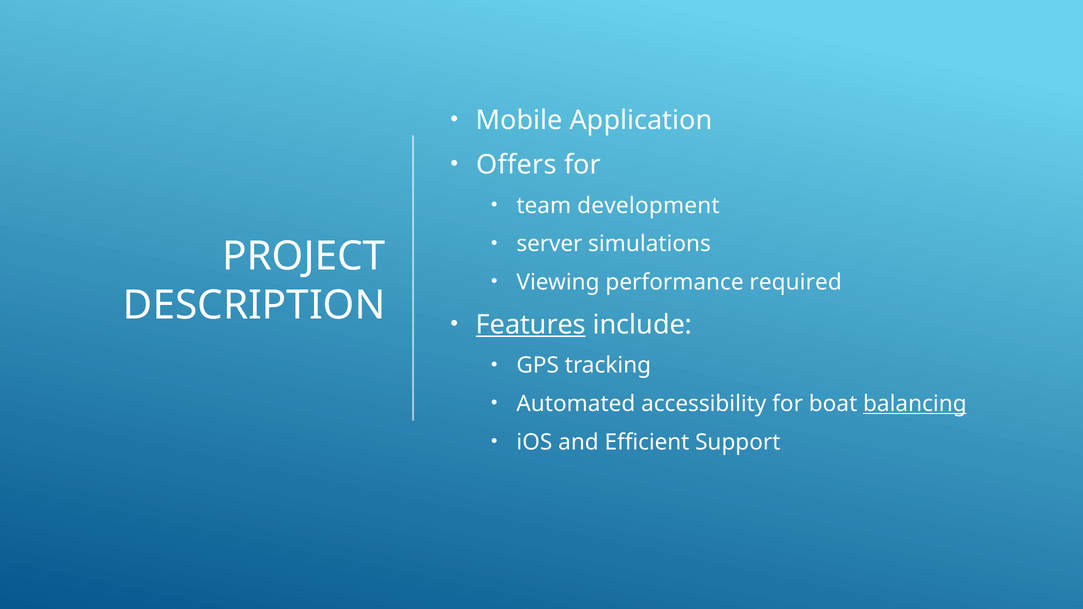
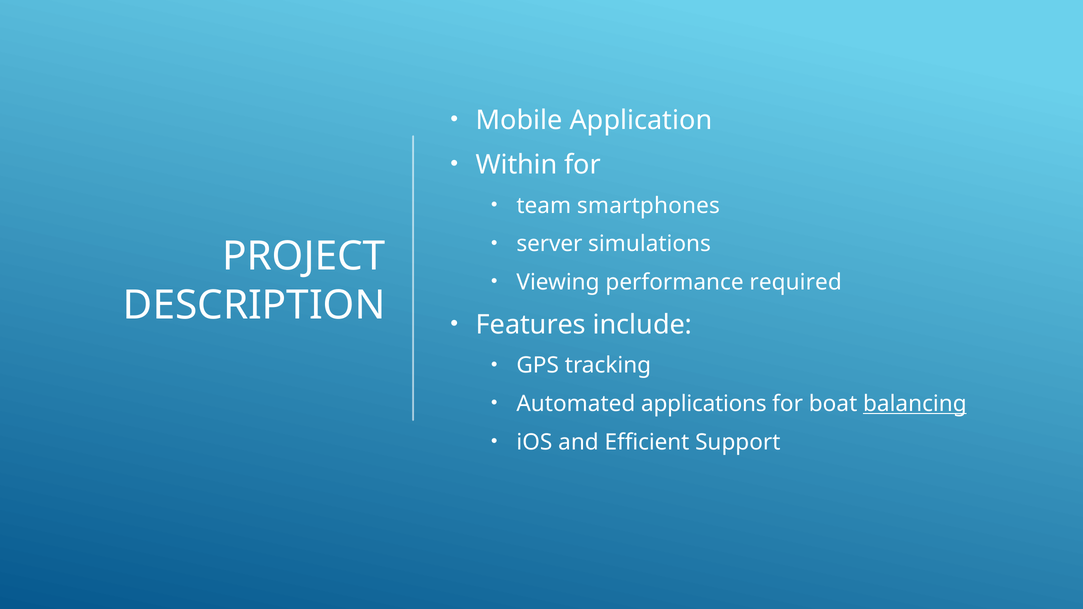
Offers: Offers -> Within (517, 165)
development: development -> smartphones (648, 206)
Features underline: present -> none (531, 325)
accessibility: accessibility -> applications (704, 404)
